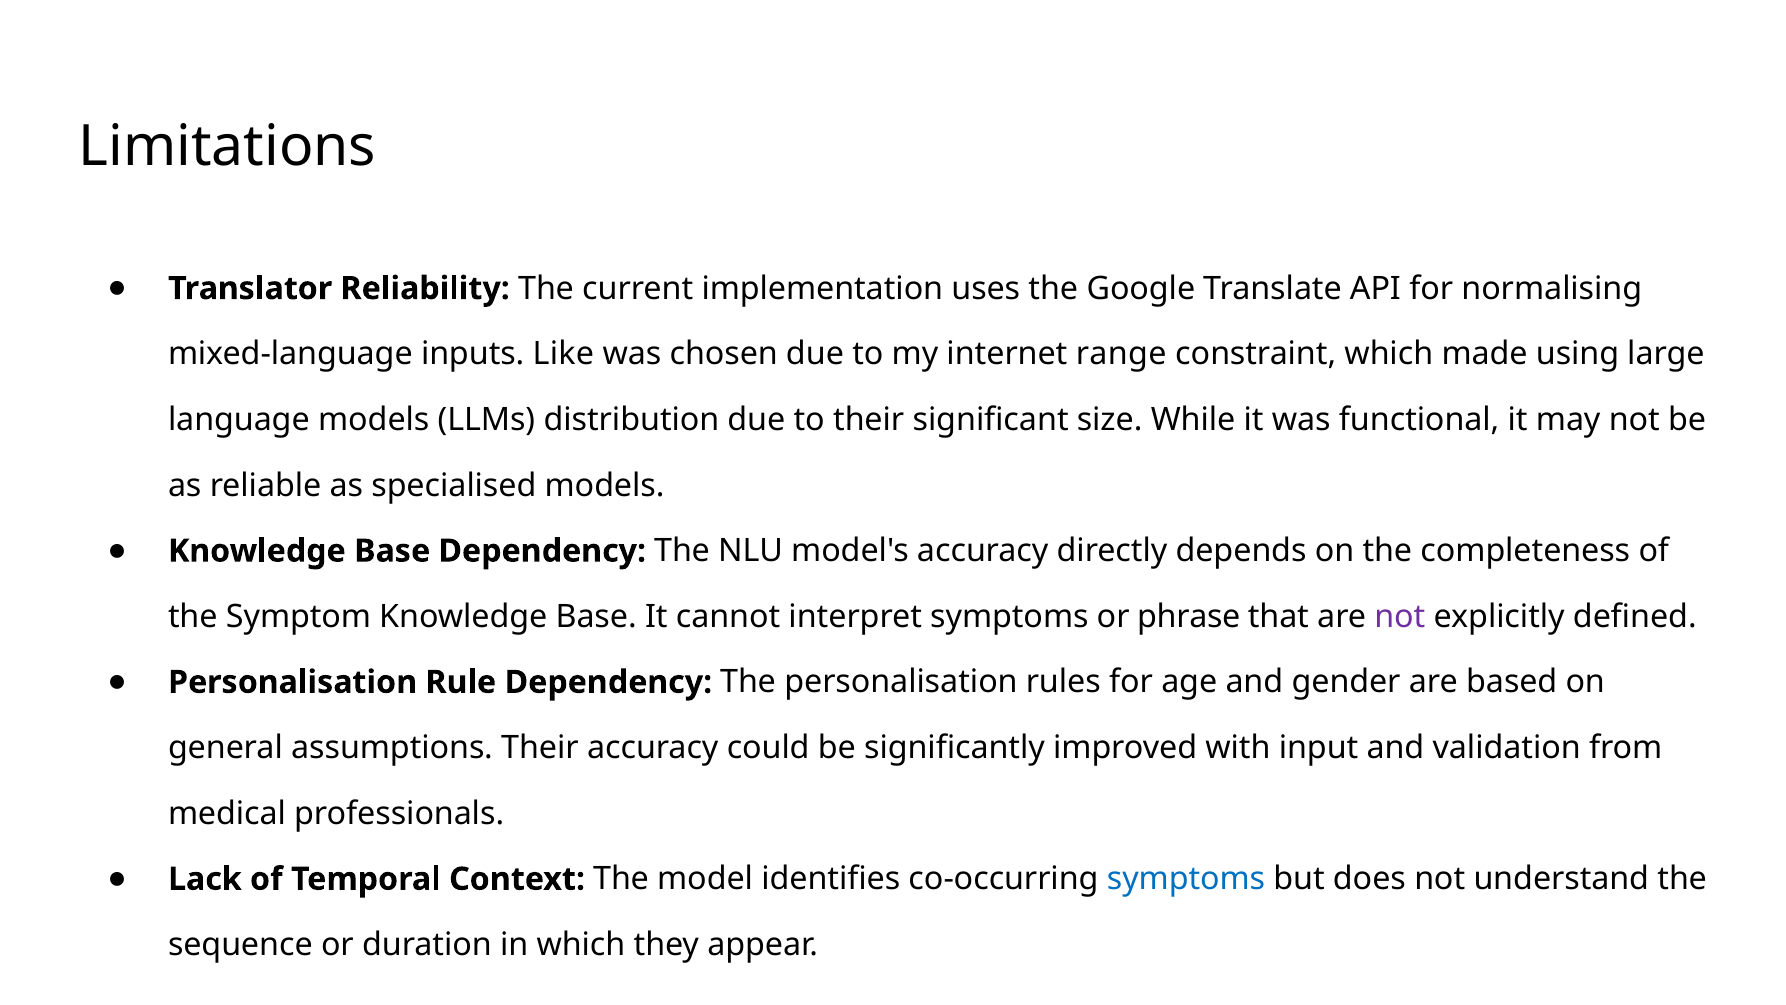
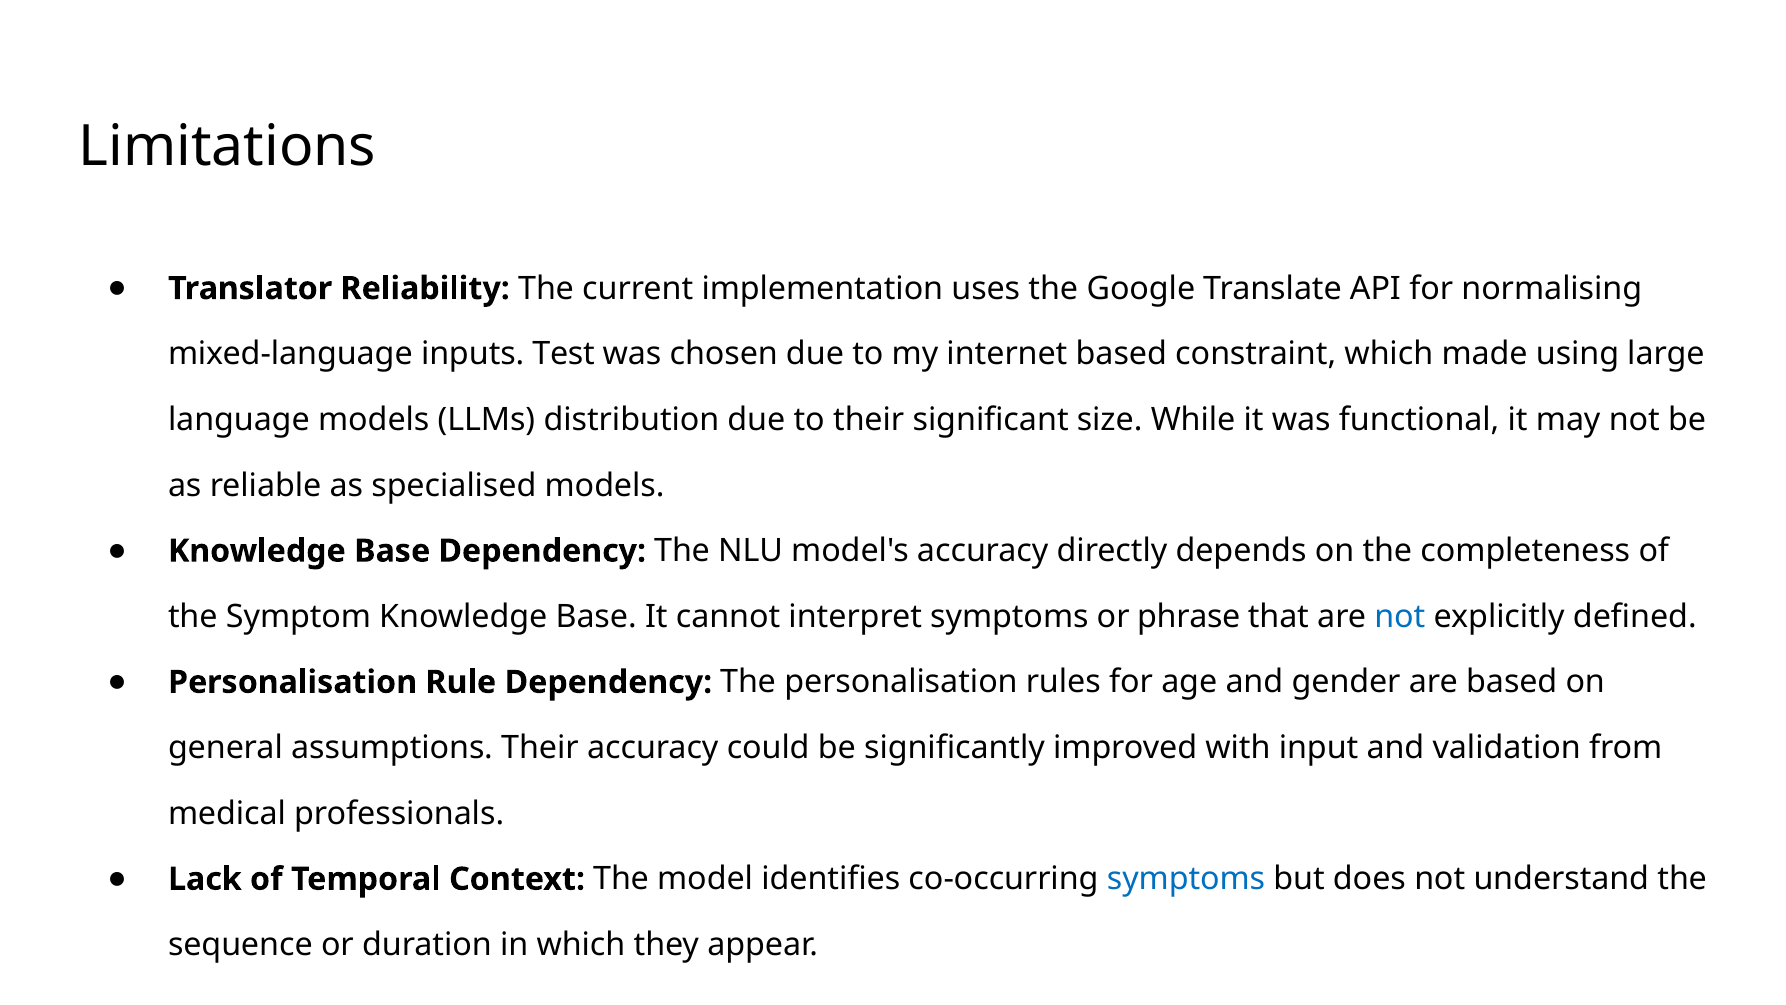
Like: Like -> Test (564, 354)
internet range: range -> based (1121, 354)
not colour: purple -> blue (1400, 616)
